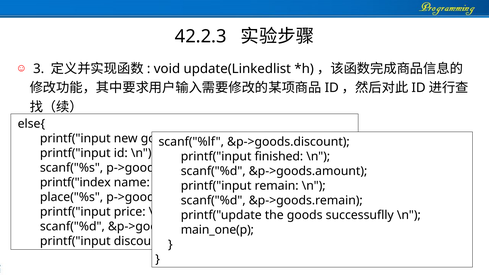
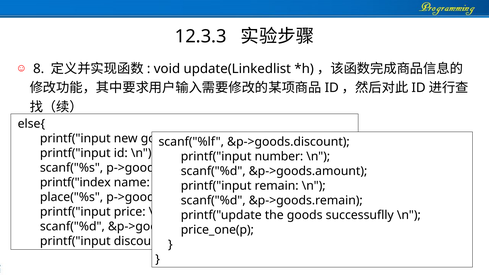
42.2.3: 42.2.3 -> 12.3.3 (201, 36)
3: 3 -> 8 (39, 69)
finished: finished -> number (279, 156)
main_one(p: main_one(p -> price_one(p (217, 230)
